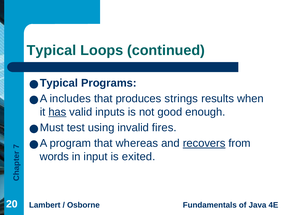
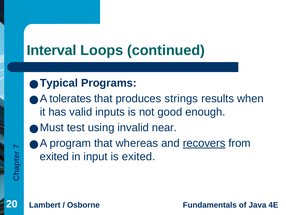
Typical: Typical -> Interval (52, 50)
includes: includes -> tolerates (70, 98)
has underline: present -> none (57, 112)
fires: fires -> near (164, 127)
words: words -> exited (54, 156)
